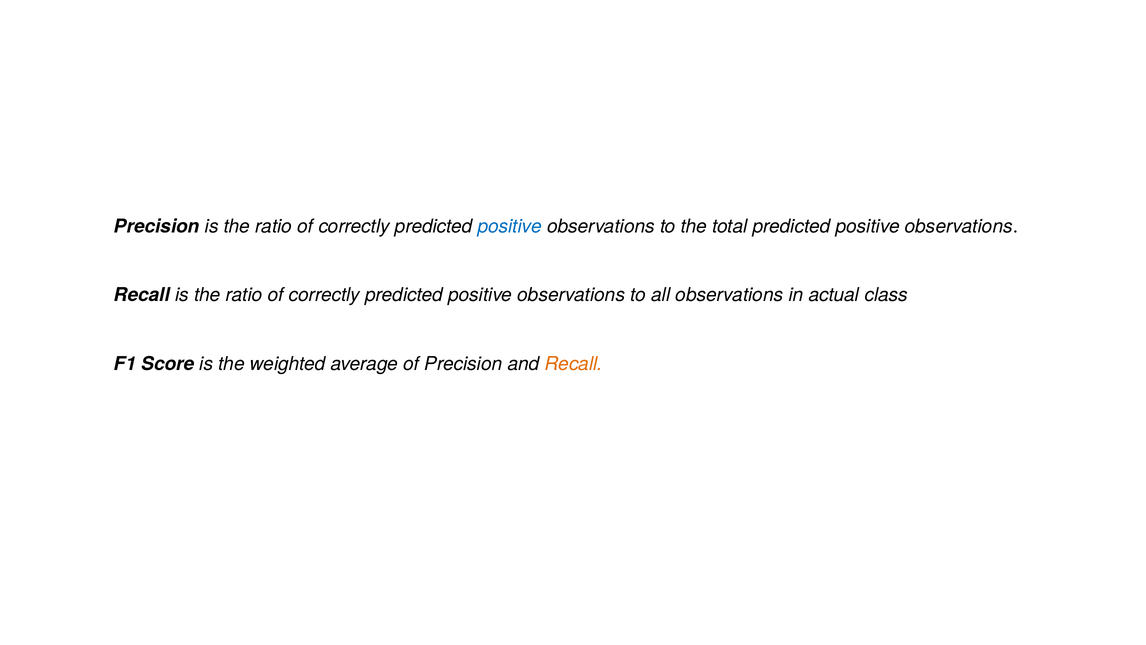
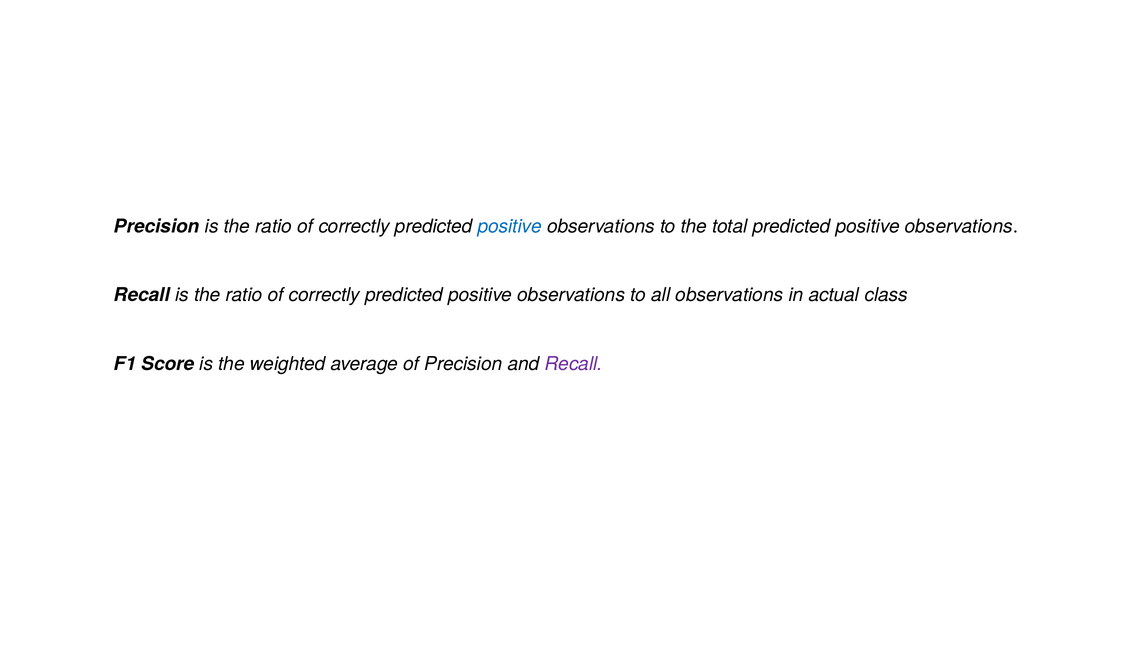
Recall colour: orange -> purple (574, 364)
